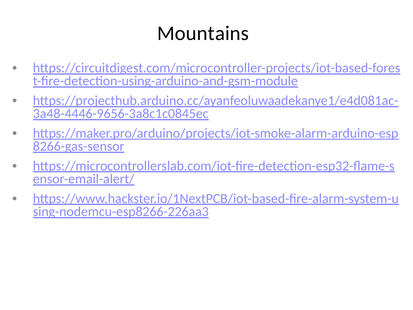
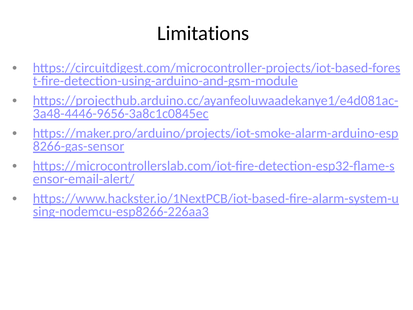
Mountains: Mountains -> Limitations (203, 33)
